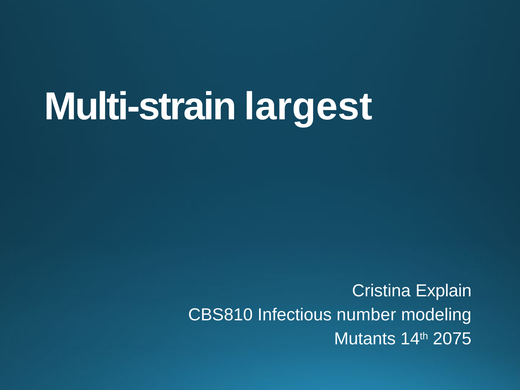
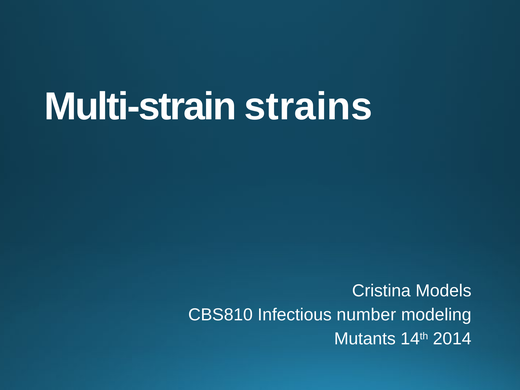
largest: largest -> strains (308, 107)
Explain: Explain -> Models (443, 291)
2075: 2075 -> 2014 (452, 339)
